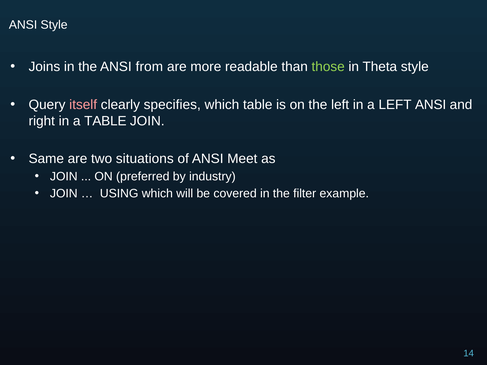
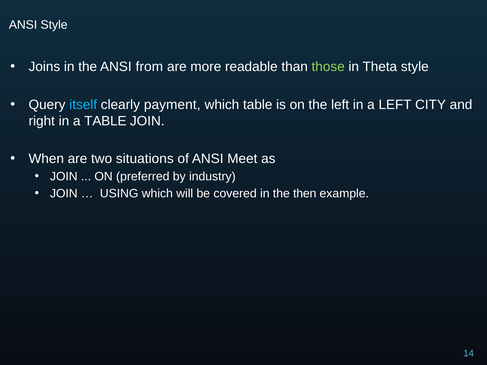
itself colour: pink -> light blue (83, 105)
specifies: specifies -> payment (172, 105)
LEFT ANSI: ANSI -> CITY (431, 105)
Same: Same -> When (46, 159)
filter: filter -> then (305, 194)
